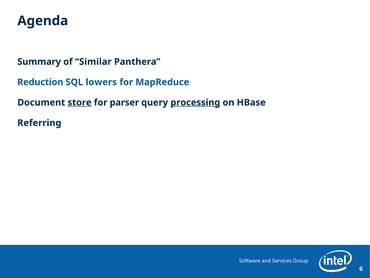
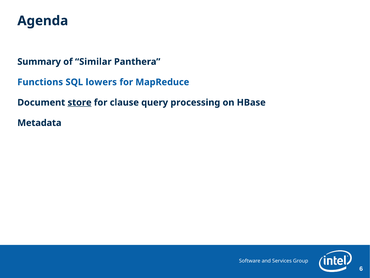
Reduction: Reduction -> Functions (40, 82)
parser: parser -> clause (124, 102)
processing underline: present -> none (195, 102)
Referring: Referring -> Metadata (39, 123)
